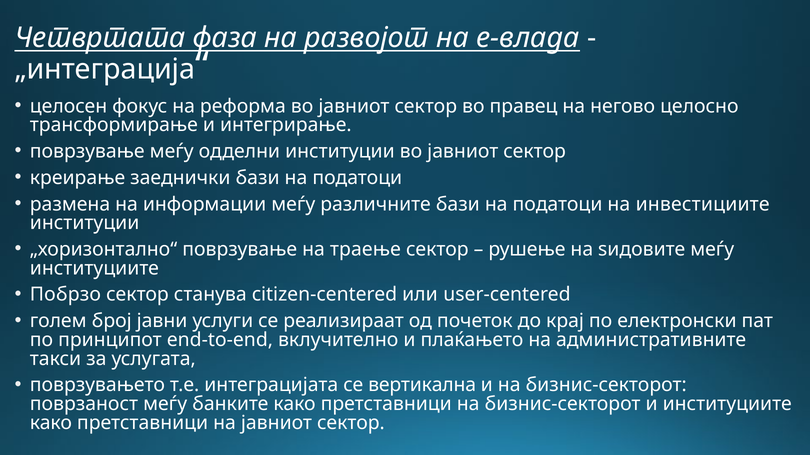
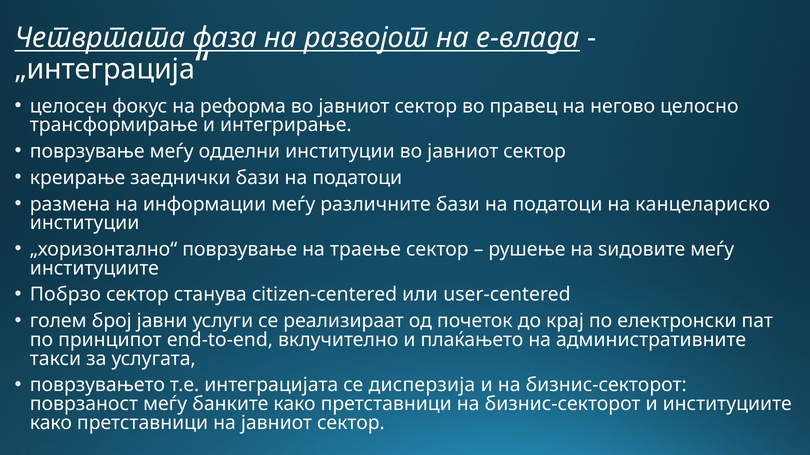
инвестициите: инвестициите -> канцелариско (703, 204)
вертикална: вертикална -> дисперзија (422, 386)
